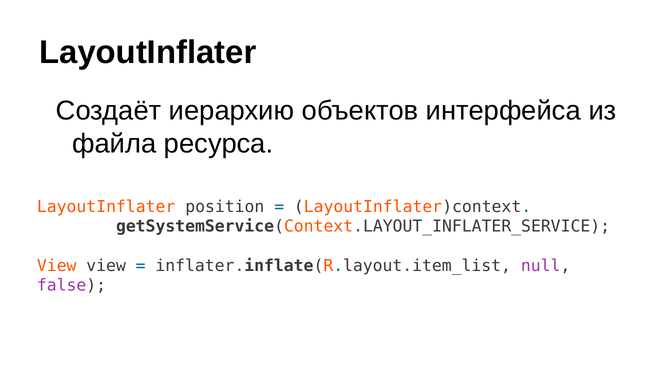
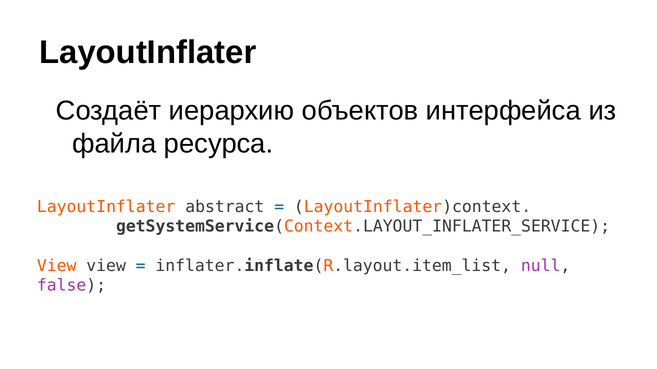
position: position -> abstract (225, 207)
